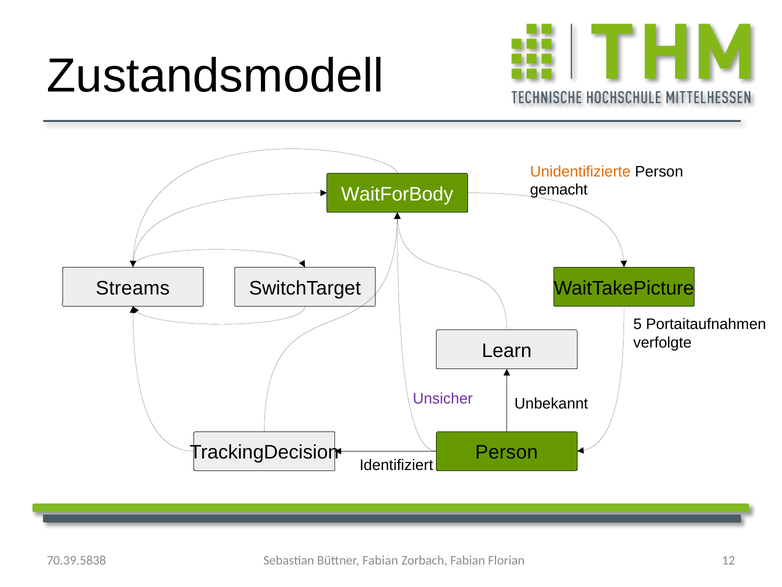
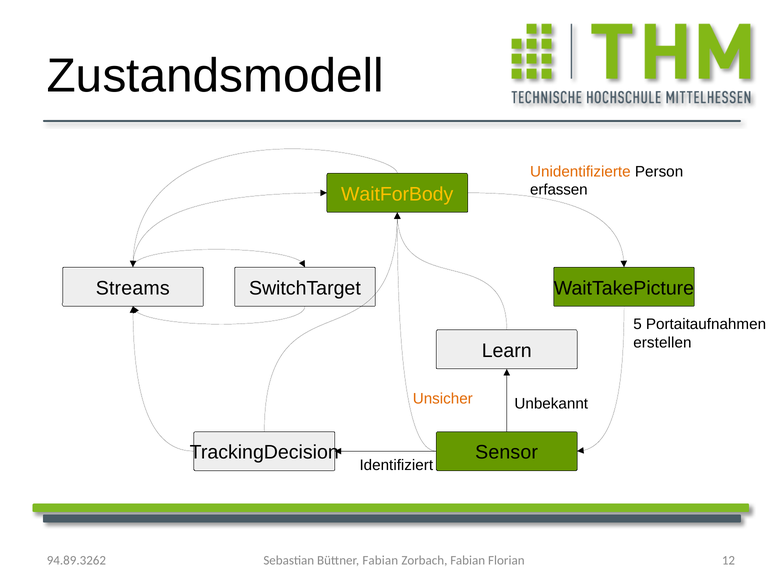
gemacht: gemacht -> erfassen (559, 190)
WaitForBody colour: white -> yellow (397, 194)
verfolgte: verfolgte -> erstellen (662, 342)
Unsicher colour: purple -> orange (443, 398)
Person: Person -> Sensor (507, 452)
70.39.5838: 70.39.5838 -> 94.89.3262 (76, 560)
